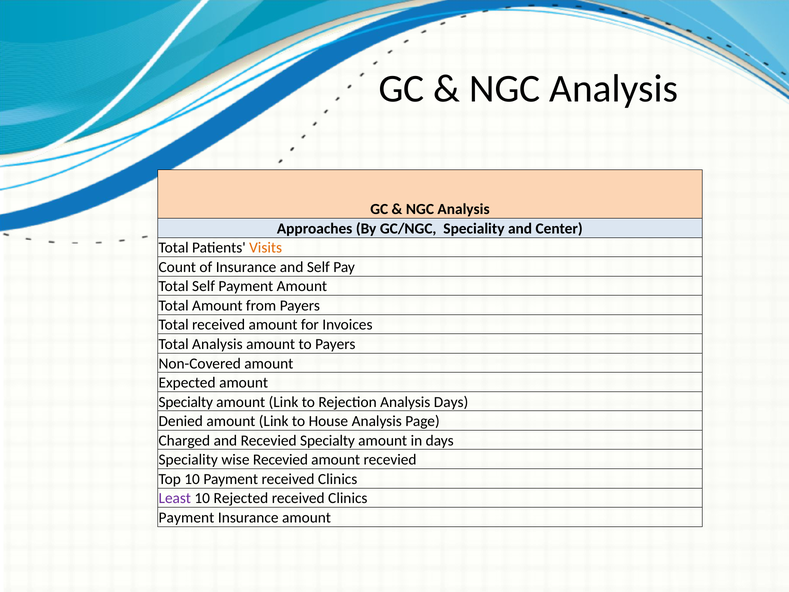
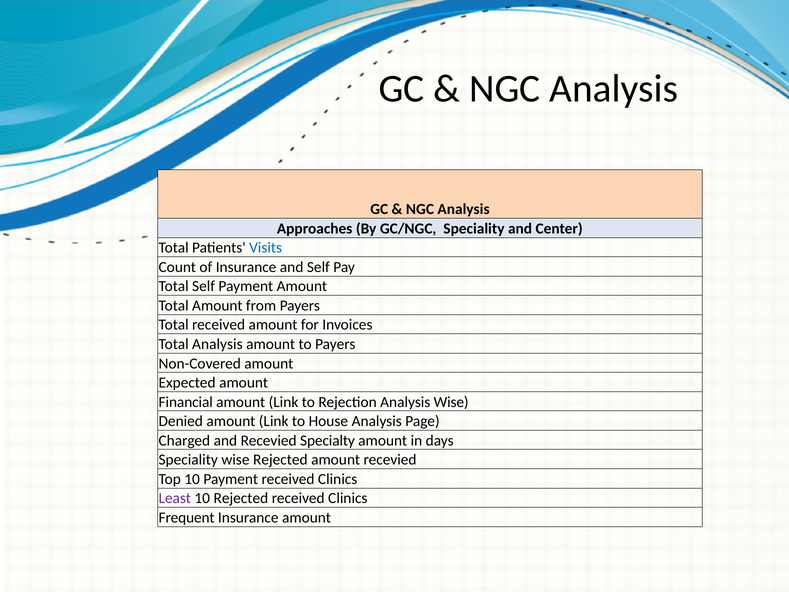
Visits colour: orange -> blue (266, 248)
Specialty: Specialty -> Financial (186, 402)
Analysis Days: Days -> Wise (451, 402)
wise Recevied: Recevied -> Rejected (280, 460)
Payment: Payment -> Frequent (187, 517)
